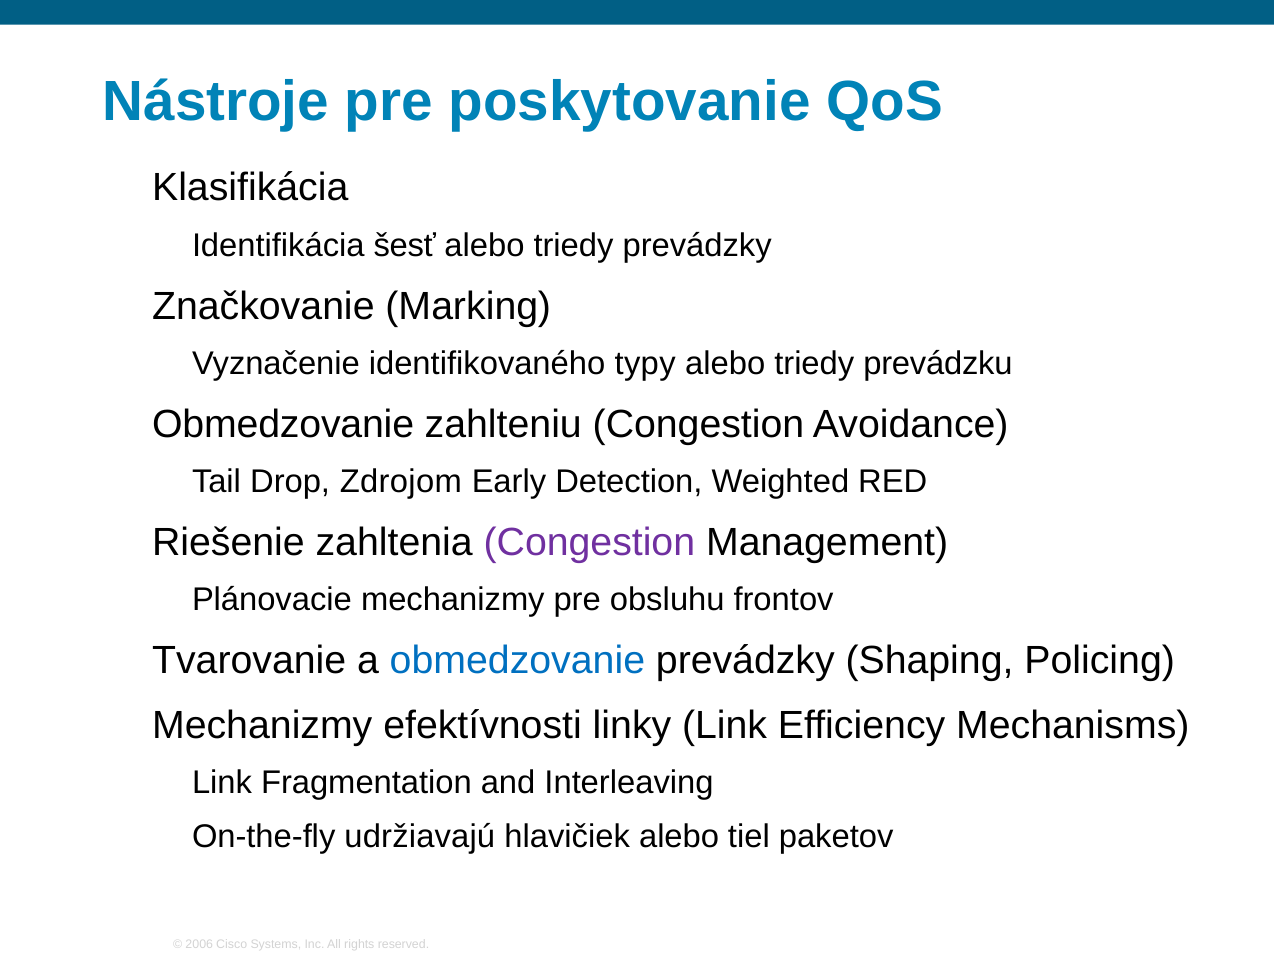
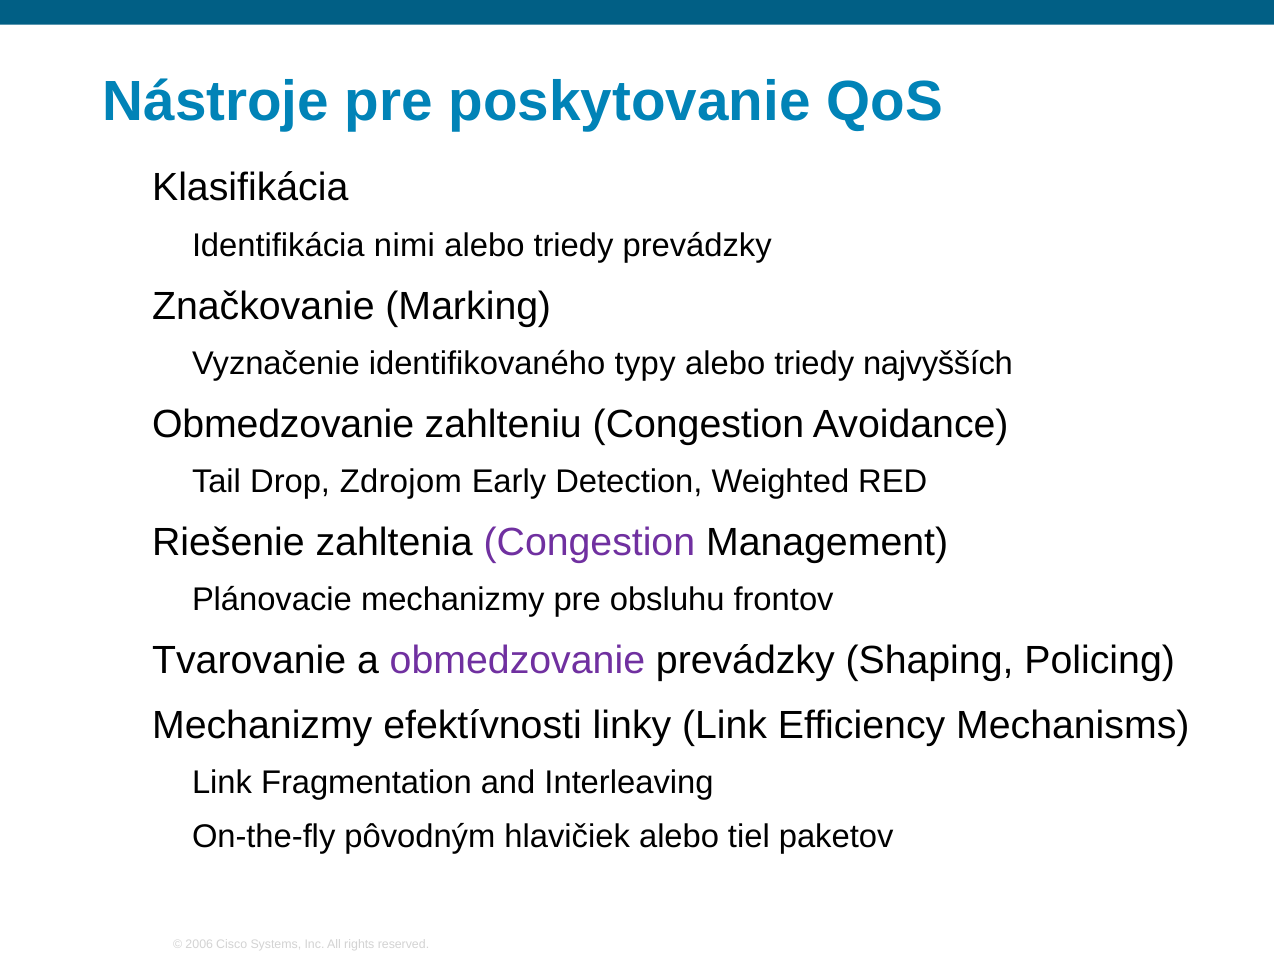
šesť: šesť -> nimi (405, 245)
prevádzku: prevádzku -> najvyšších (938, 363)
obmedzovanie colour: blue -> purple (517, 661)
udržiavajú: udržiavajú -> pôvodným (420, 836)
